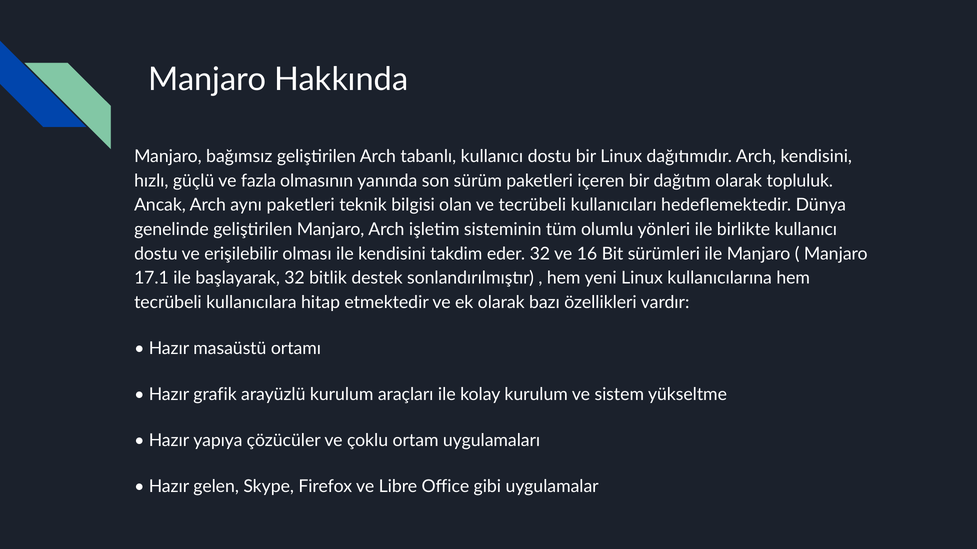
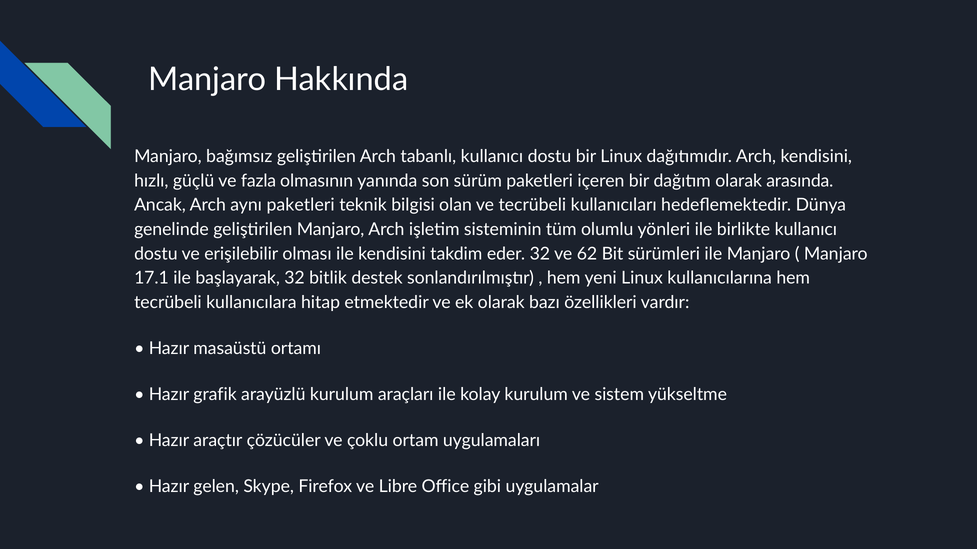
topluluk: topluluk -> arasında (800, 181)
16: 16 -> 62 (587, 254)
yapıya: yapıya -> araçtır (218, 441)
